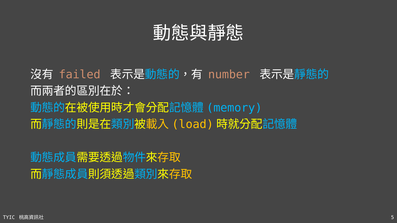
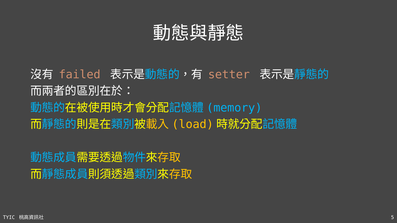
number: number -> setter (229, 75)
